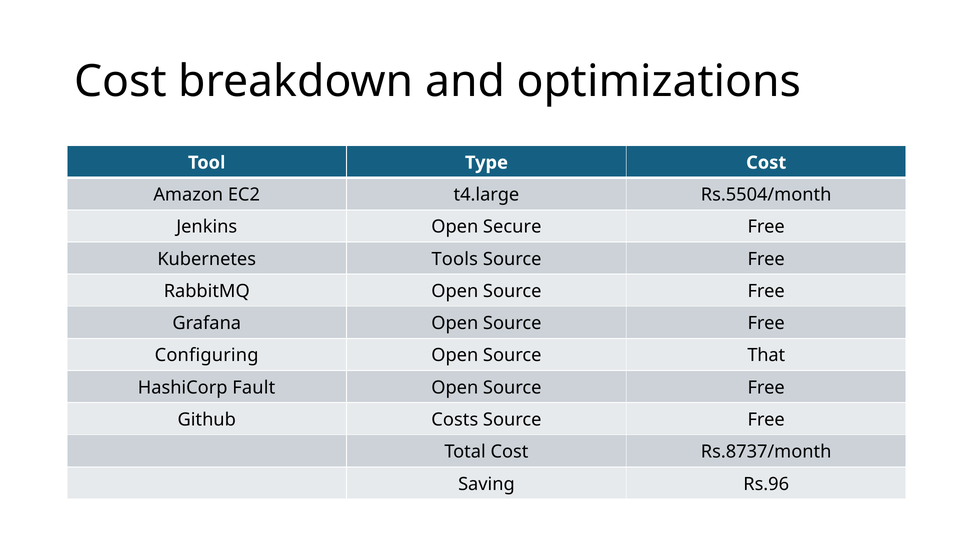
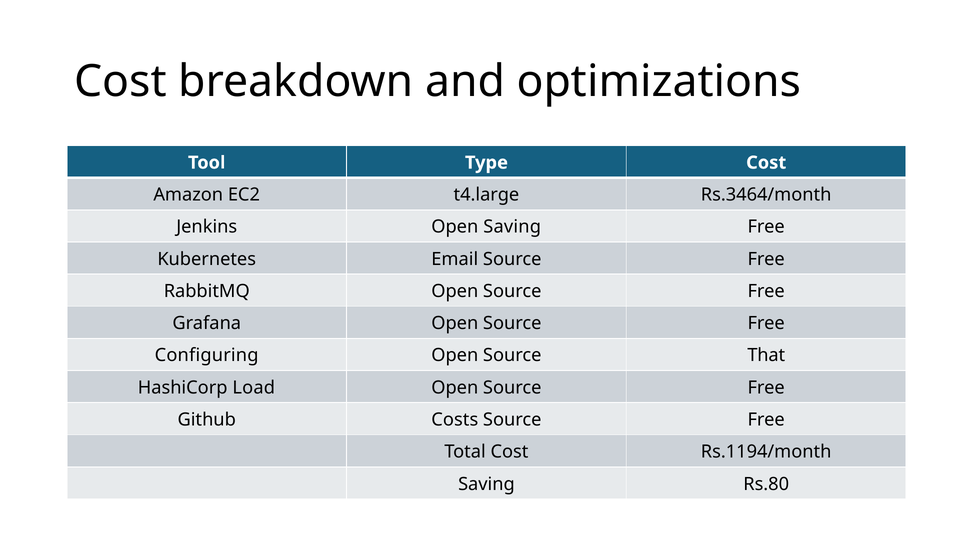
Rs.5504/month: Rs.5504/month -> Rs.3464/month (766, 195)
Open Secure: Secure -> Saving (512, 227)
Tools: Tools -> Email (455, 259)
Fault: Fault -> Load (254, 388)
Rs.8737/month: Rs.8737/month -> Rs.1194/month (766, 452)
Rs.96: Rs.96 -> Rs.80 (766, 484)
